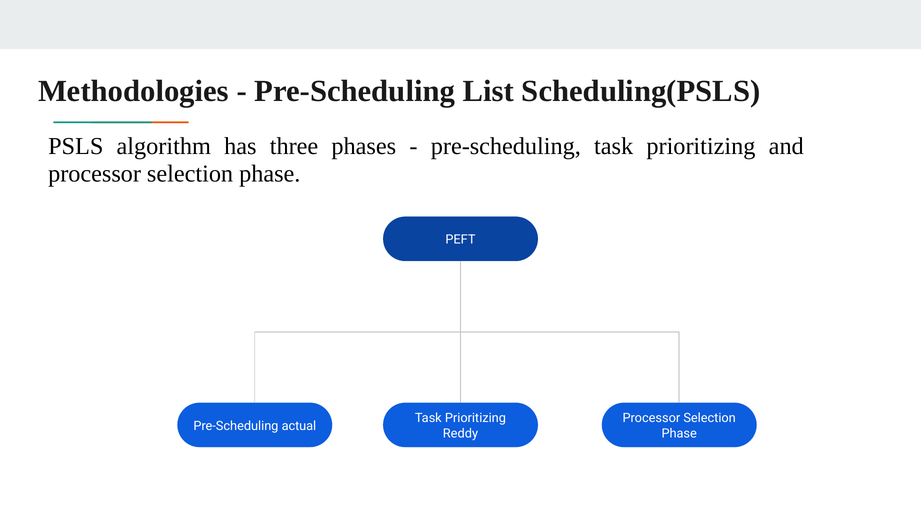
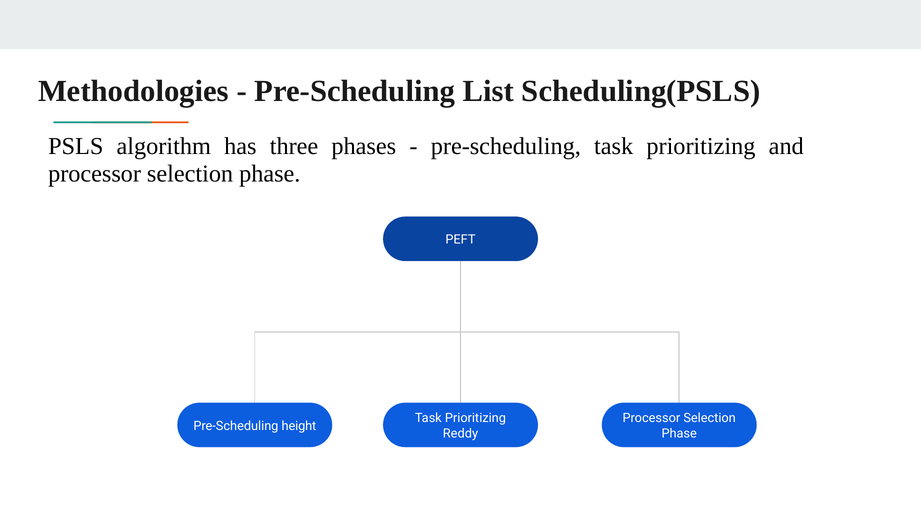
actual: actual -> height (299, 426)
